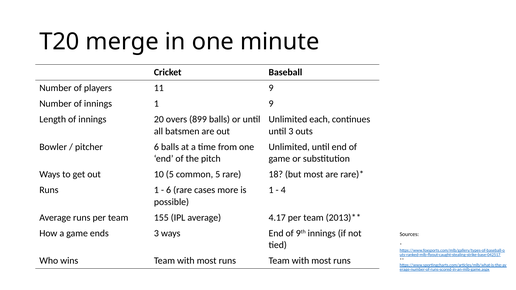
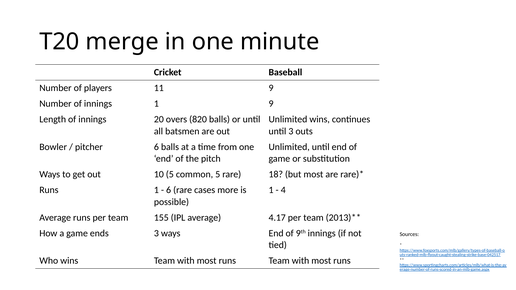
899: 899 -> 820 (198, 120)
Unlimited each: each -> wins (320, 120)
